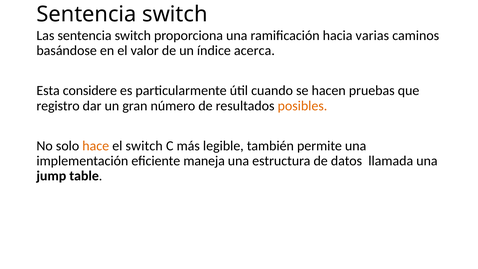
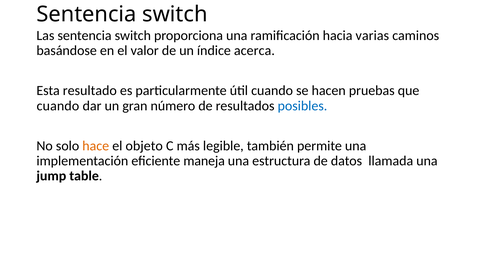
considere: considere -> resultado (90, 91)
registro: registro -> cuando (58, 106)
posibles colour: orange -> blue (302, 106)
el switch: switch -> objeto (144, 146)
